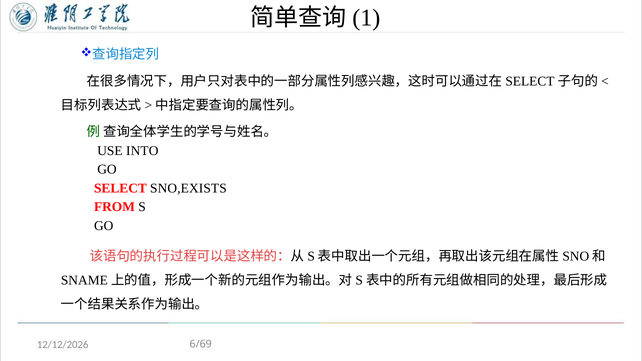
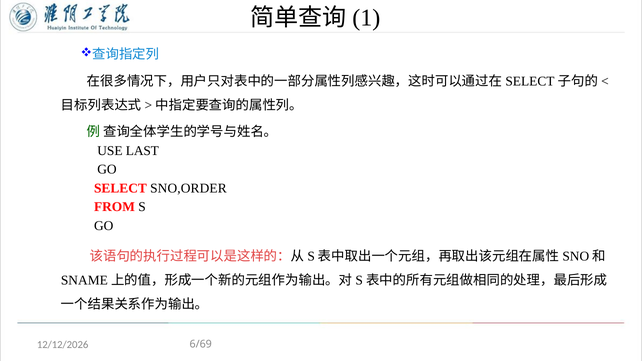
INTO: INTO -> LAST (142, 151)
SNO,EXISTS: SNO,EXISTS -> SNO,ORDER (188, 188)
